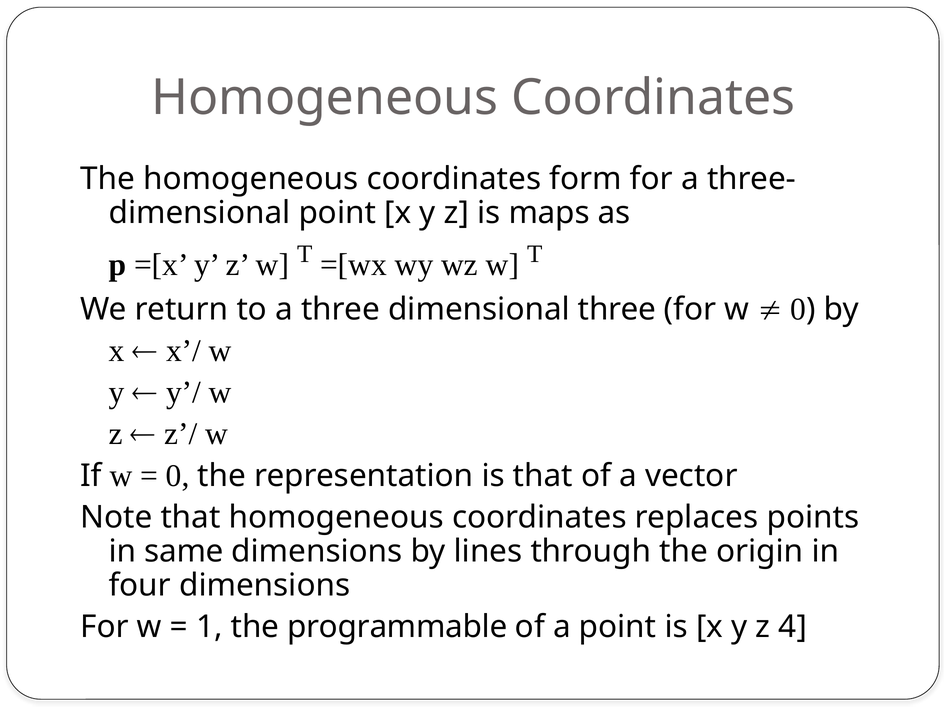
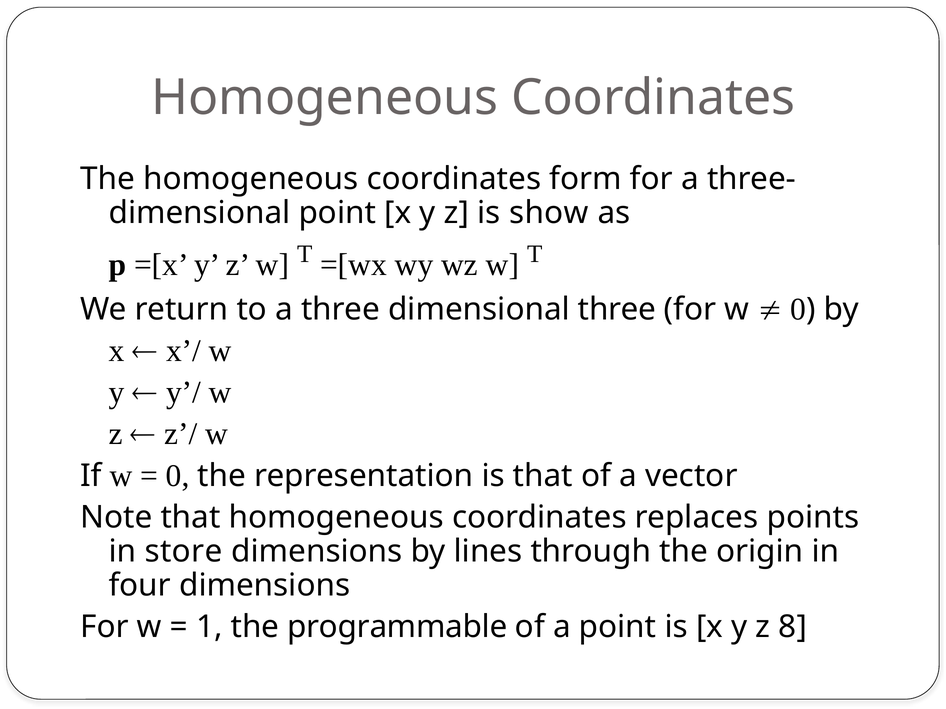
maps: maps -> show (549, 213)
same: same -> store (184, 552)
4: 4 -> 8 (793, 627)
